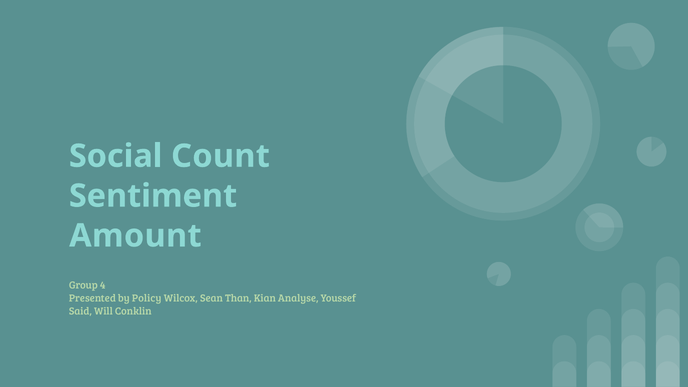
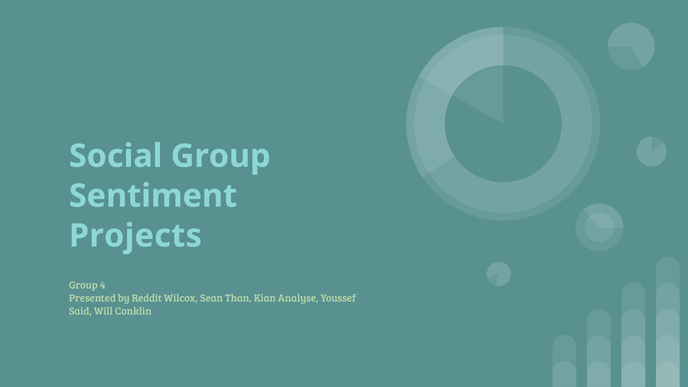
Social Count: Count -> Group (221, 156)
Amount: Amount -> Projects (135, 236)
Policy: Policy -> Reddit (147, 298)
